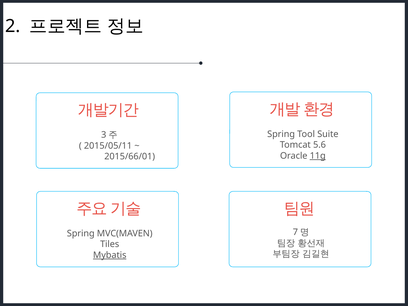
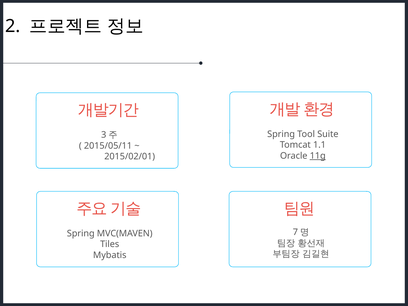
5.6: 5.6 -> 1.1 (319, 145)
2015/66/01: 2015/66/01 -> 2015/02/01 (130, 157)
Mybatis underline: present -> none (110, 255)
